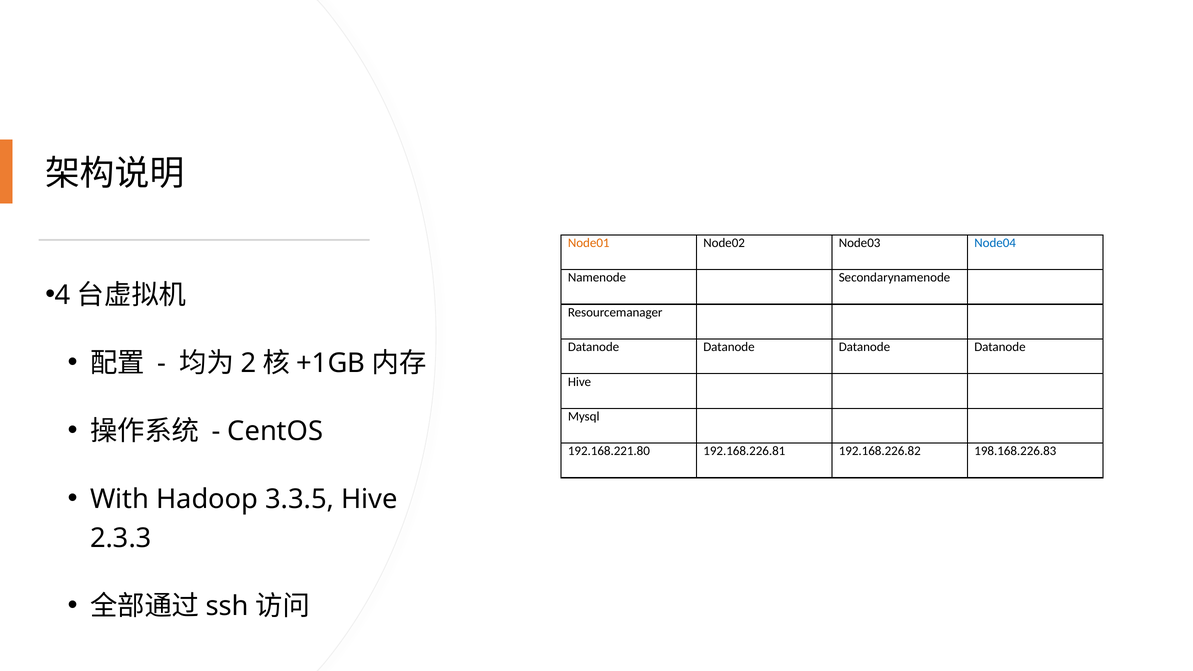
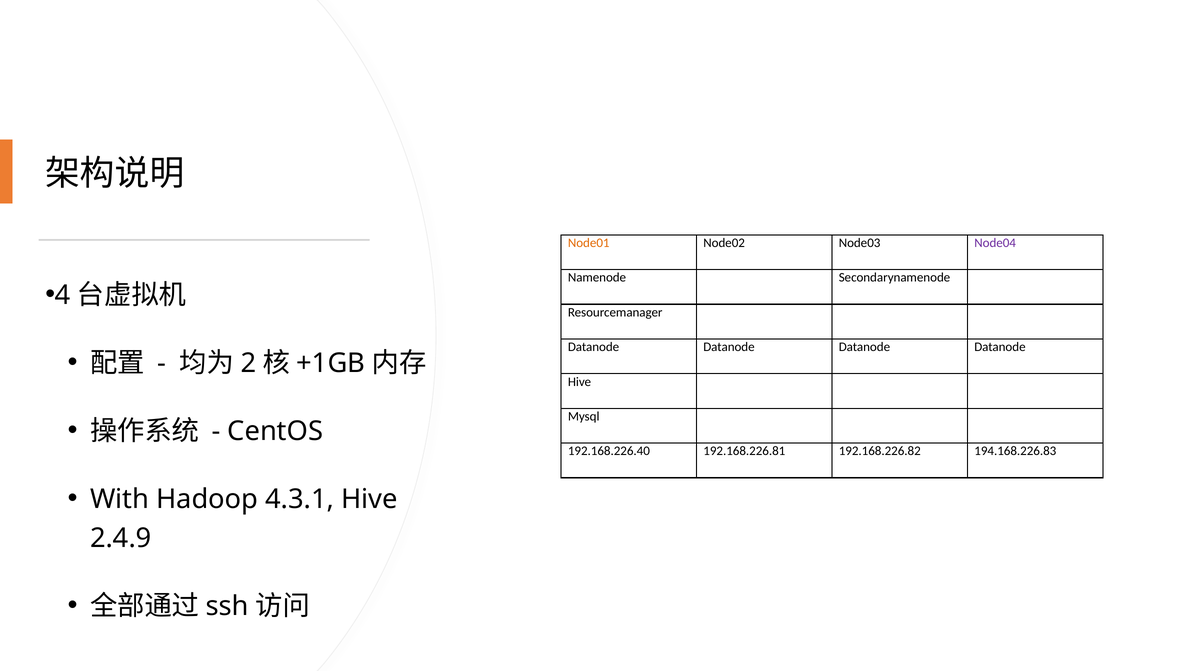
Node04 colour: blue -> purple (995, 243)
192.168.221.80: 192.168.221.80 -> 192.168.226.40 (609, 451)
198.168.226.83: 198.168.226.83 -> 194.168.226.83 (1015, 451)
3.3.5: 3.3.5 -> 4.3.1 (300, 499)
2.3.3: 2.3.3 -> 2.4.9 (121, 538)
